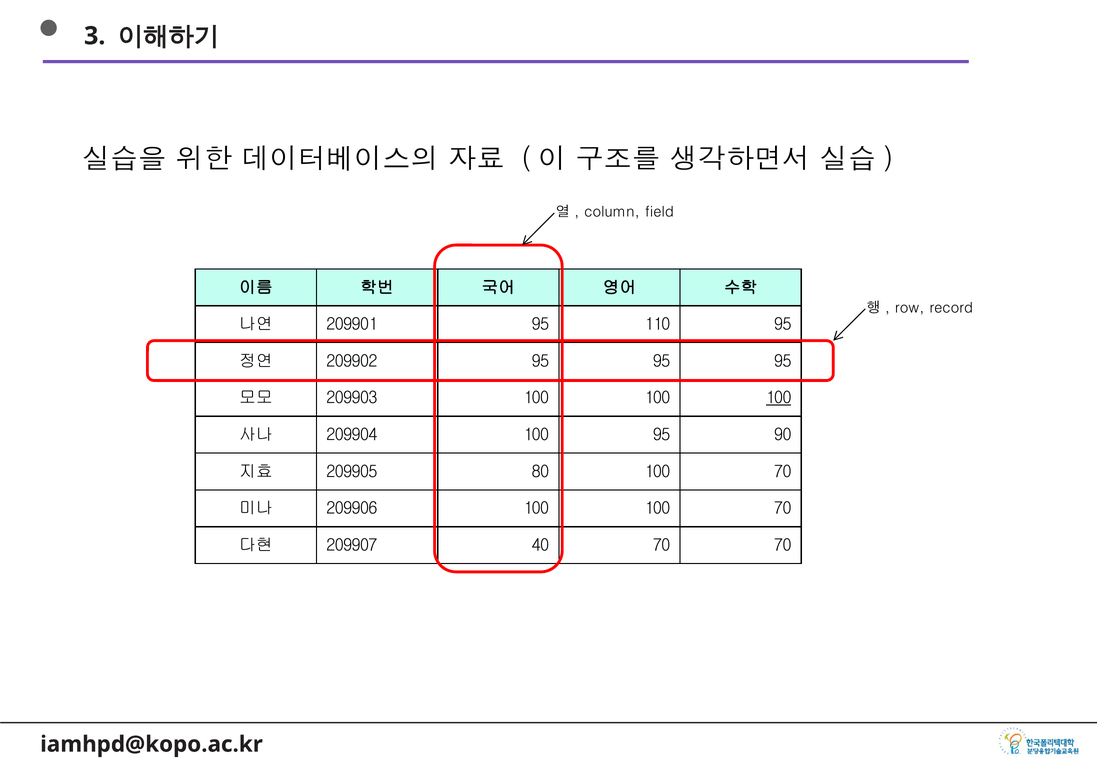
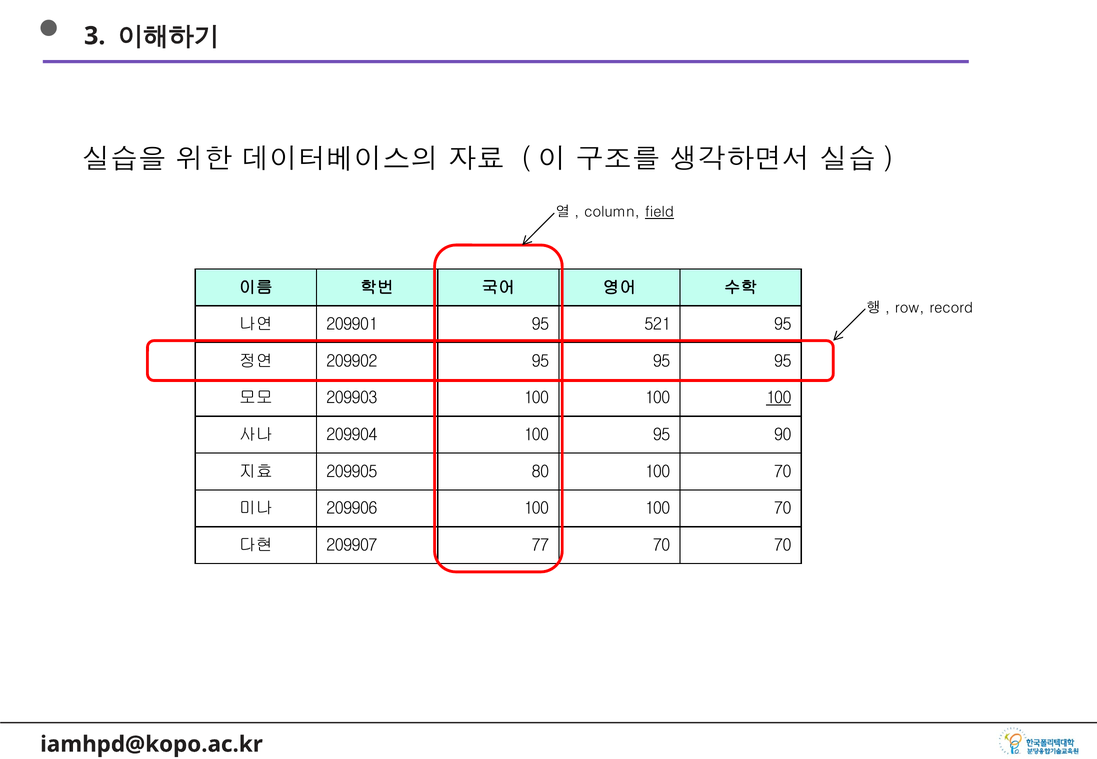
field underline: none -> present (659, 212)
110: 110 -> 521 (657, 324)
40: 40 -> 77 (540, 546)
